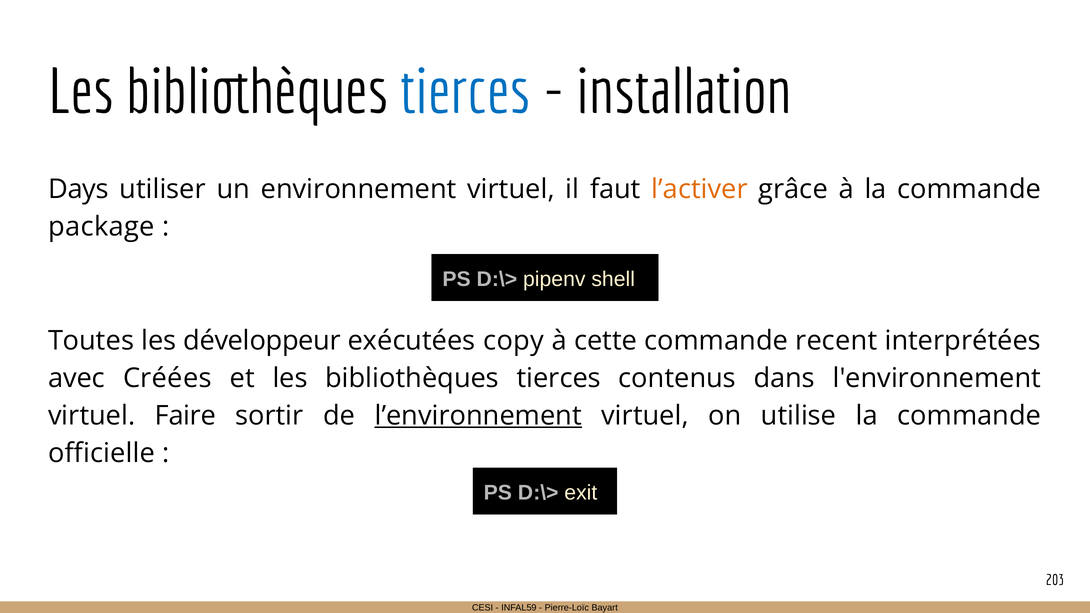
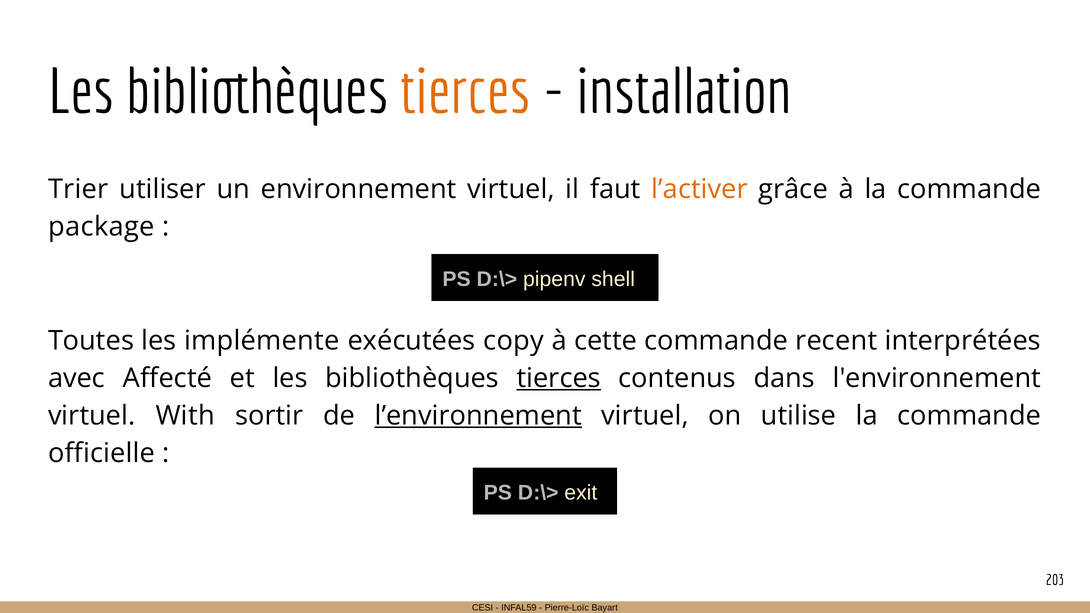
tierces colour: blue -> orange (466, 92)
Days: Days -> Trier (78, 189)
développeur: développeur -> implémente (262, 341)
Créées: Créées -> Affecté (167, 378)
tierces underline: none -> present (559, 378)
Faire: Faire -> With (185, 416)
